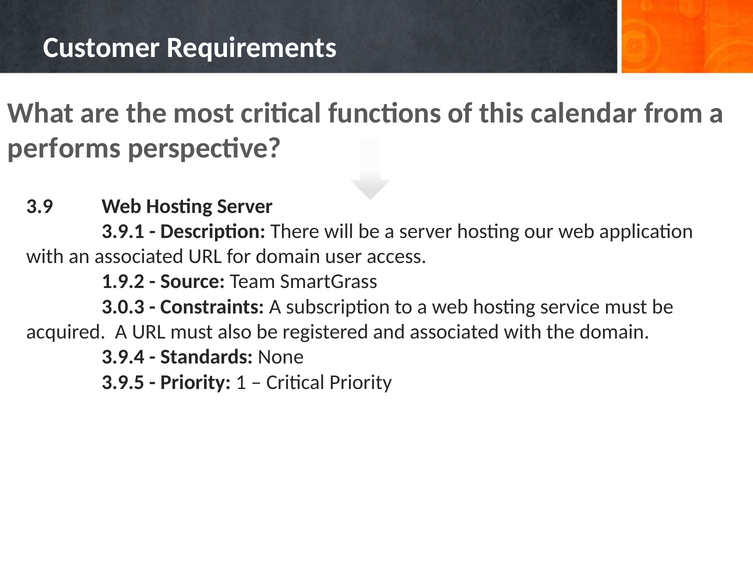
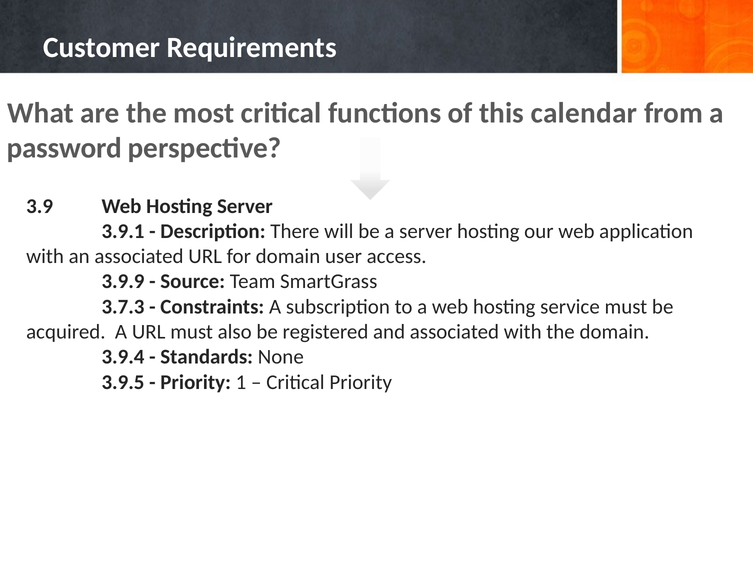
performs: performs -> password (64, 148)
1.9.2: 1.9.2 -> 3.9.9 (123, 281)
3.0.3: 3.0.3 -> 3.7.3 (123, 307)
